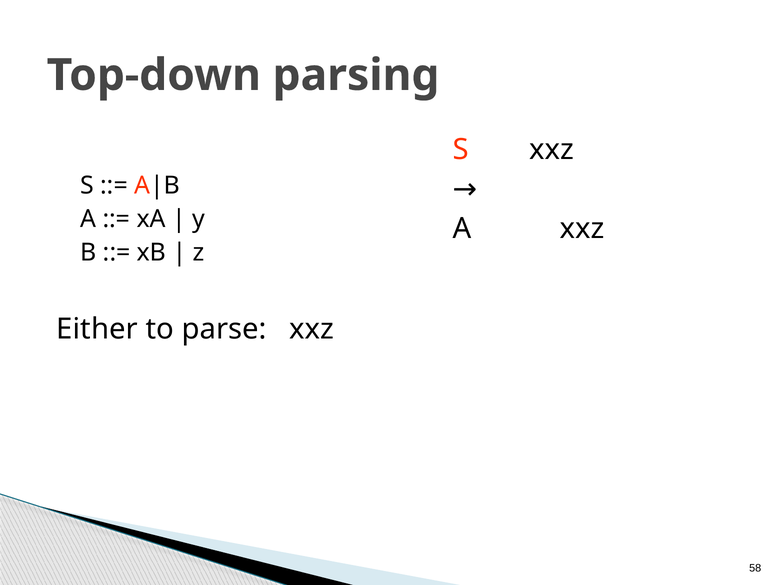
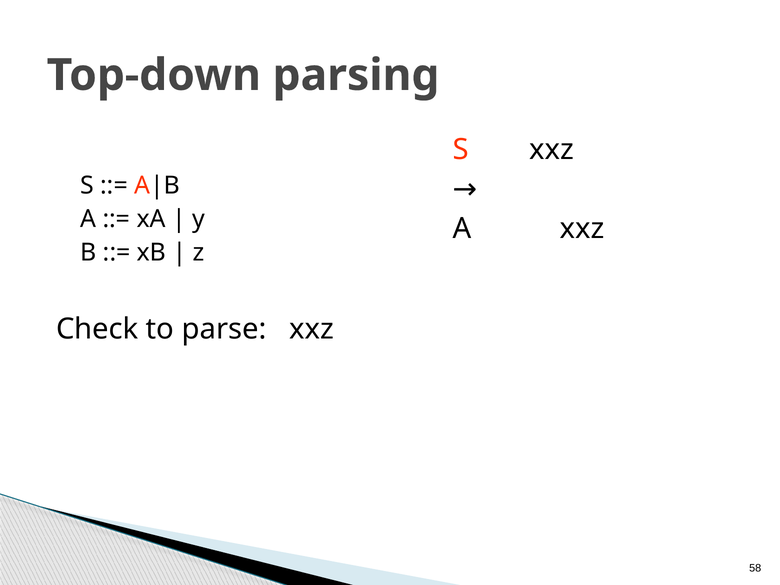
Either: Either -> Check (97, 329)
